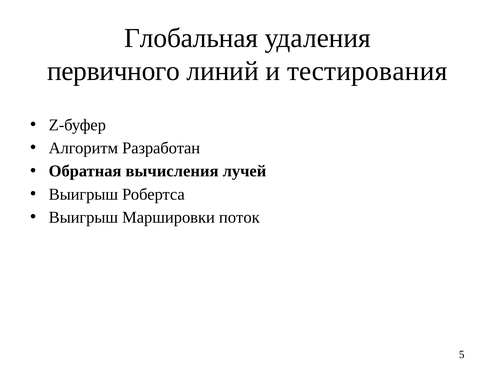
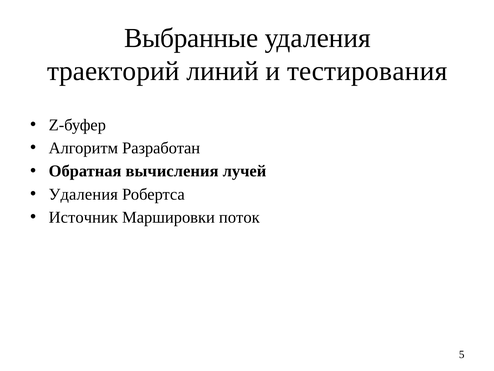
Глобальная: Глобальная -> Выбранные (191, 38)
первичного: первичного -> траекторий (113, 71)
Выигрыш: Выигрыш -> Удаления (83, 194)
Выигрыш: Выигрыш -> Источник (83, 217)
